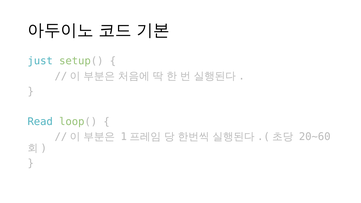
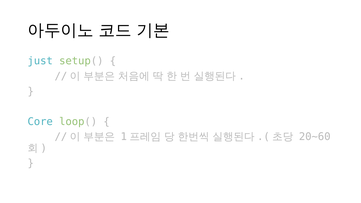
Read: Read -> Core (40, 122)
